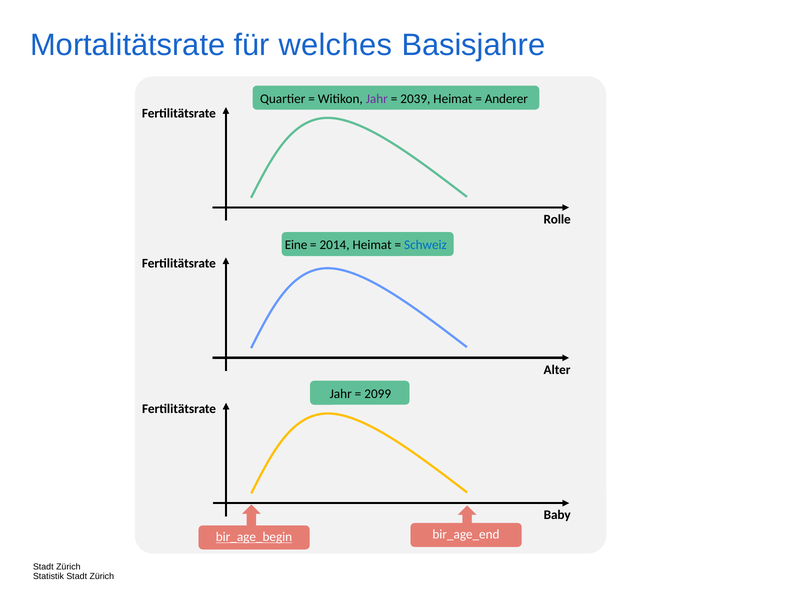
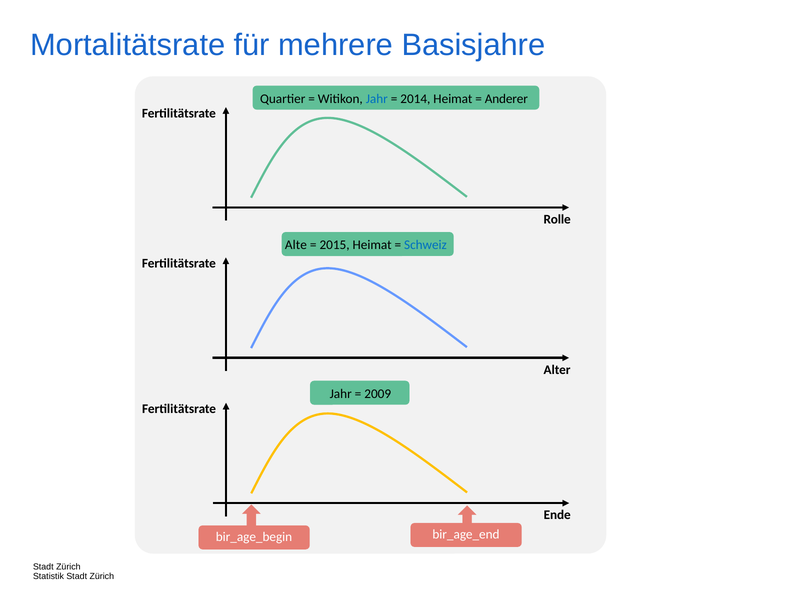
welches: welches -> mehrere (336, 45)
Jahr colour: purple -> blue (377, 99)
2039: 2039 -> 2014 (415, 99)
Eine: Eine -> Alte (296, 245)
2014: 2014 -> 2015 (335, 245)
2099: 2099 -> 2009 (378, 394)
Baby: Baby -> Ende (557, 515)
bir_age_begin underline: present -> none (254, 537)
